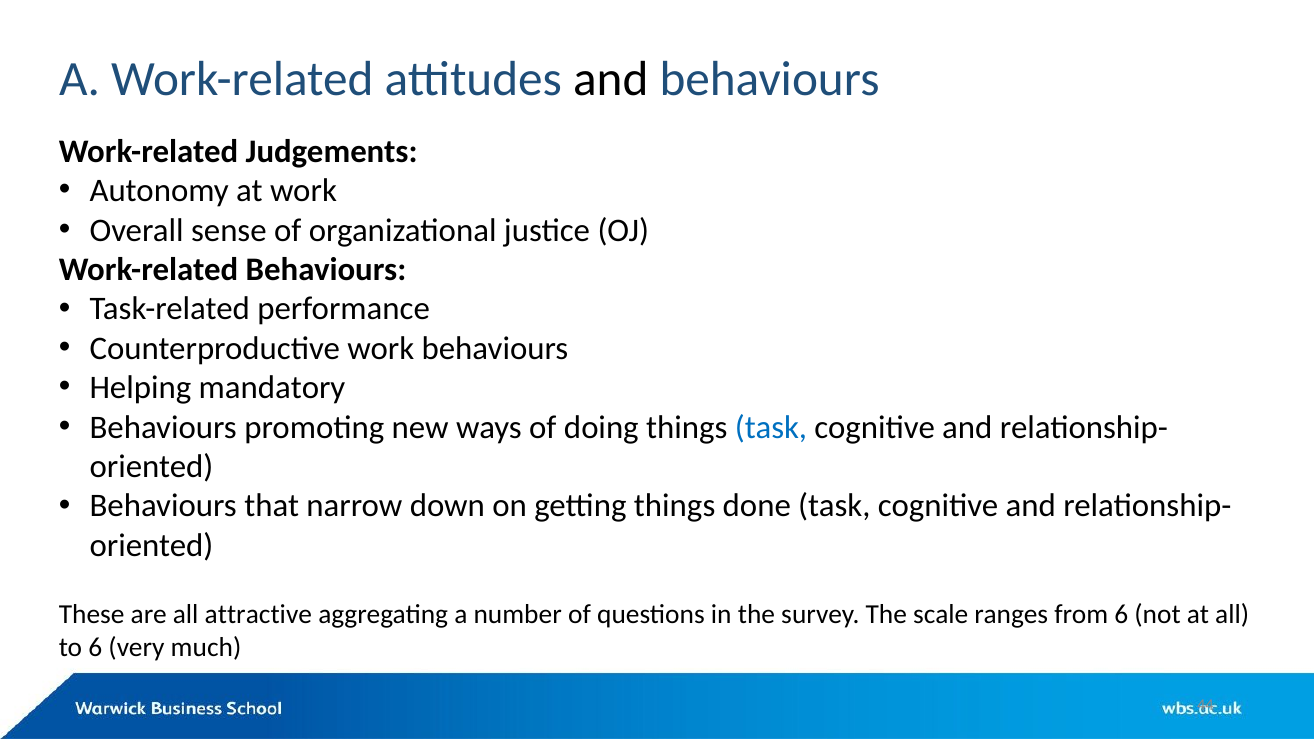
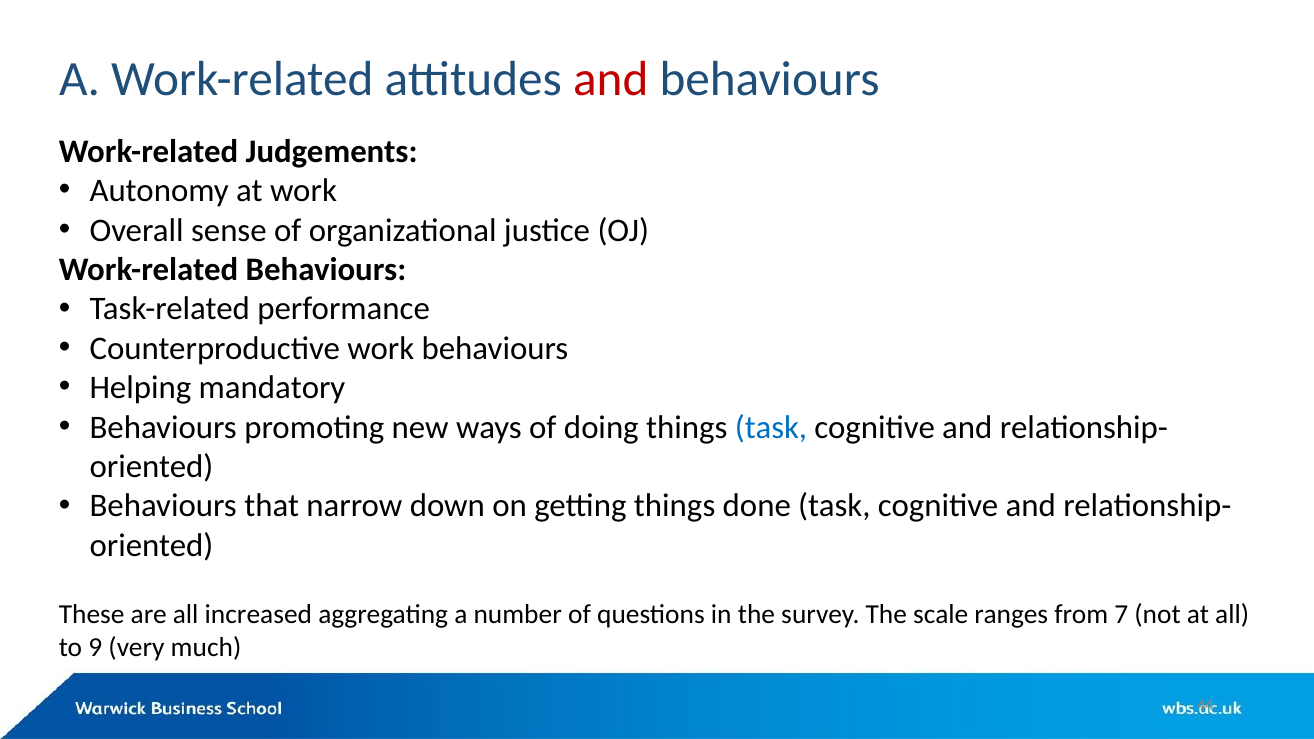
and colour: black -> red (611, 79)
attractive: attractive -> increased (258, 614)
from 6: 6 -> 7 (1121, 614)
to 6: 6 -> 9 (95, 647)
